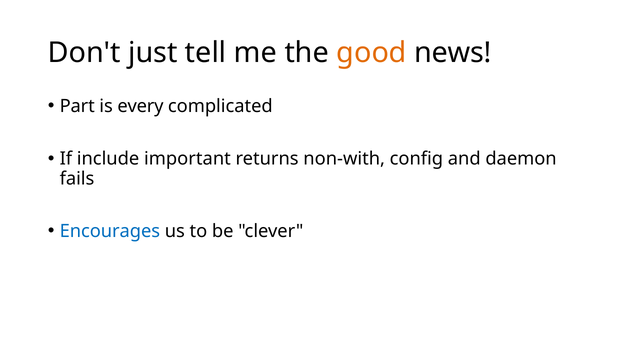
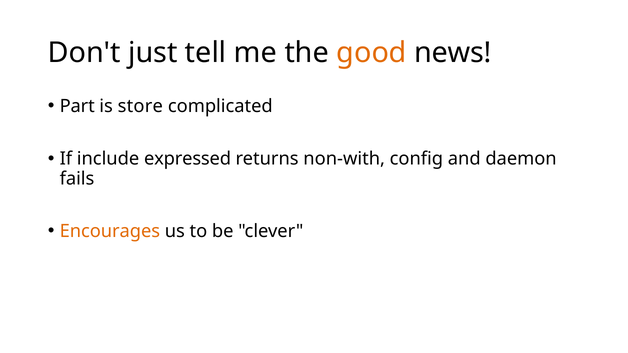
every: every -> store (140, 106)
important: important -> expressed (188, 159)
Encourages colour: blue -> orange (110, 231)
